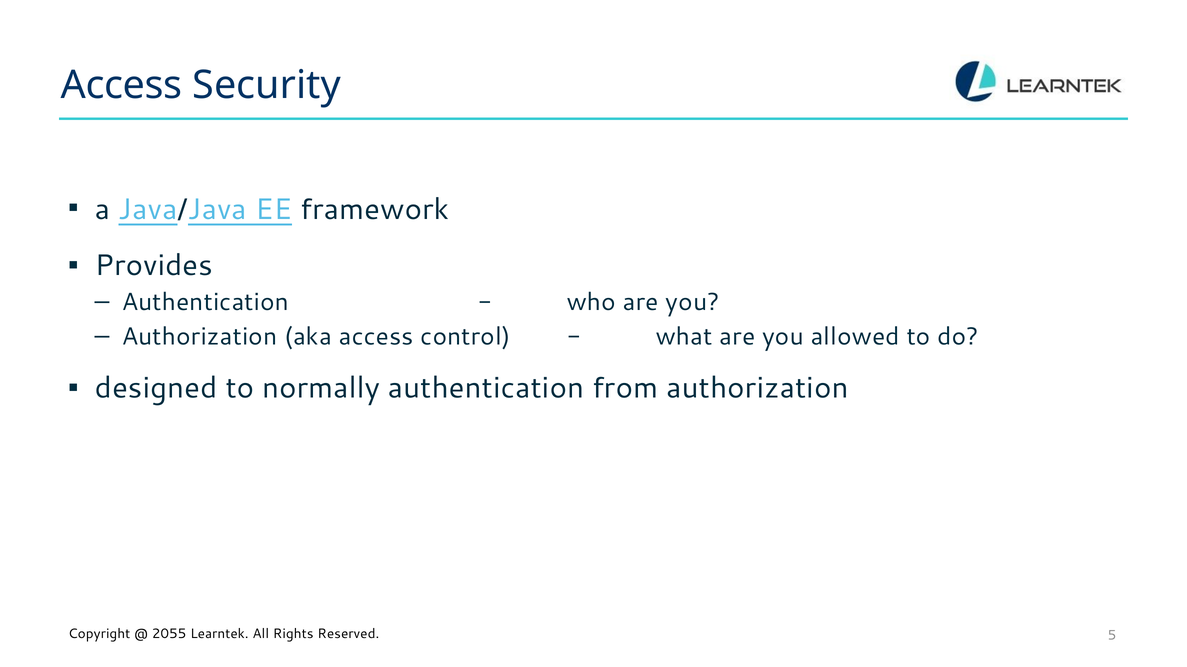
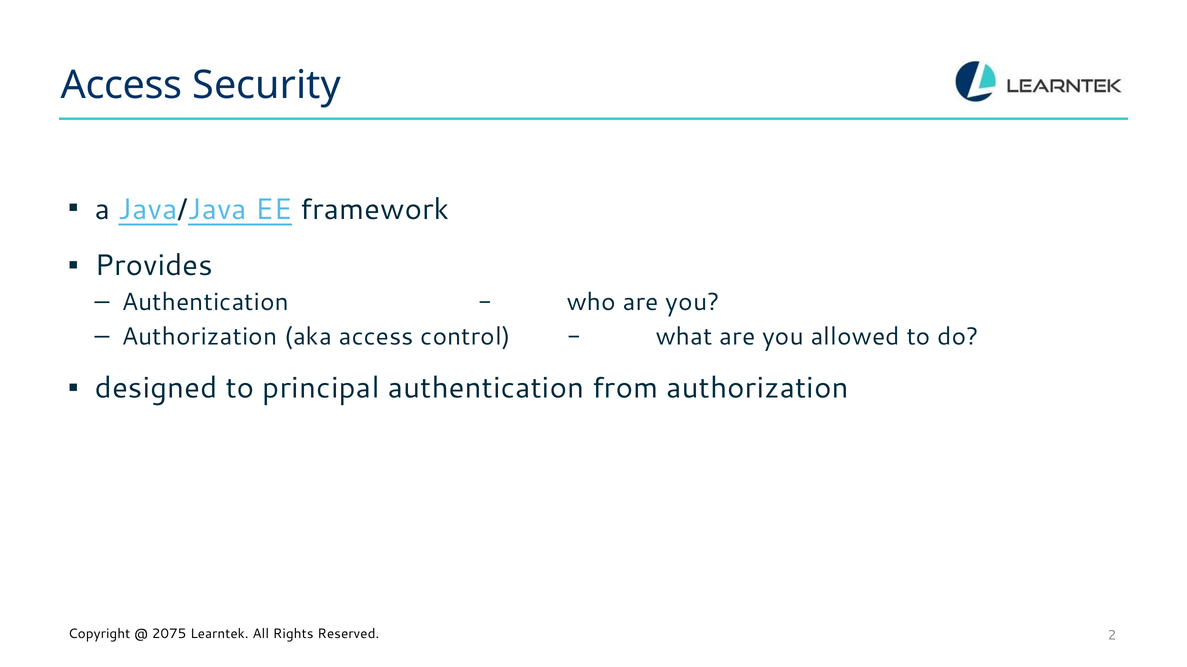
normally: normally -> principal (321, 388)
2055: 2055 -> 2075 (169, 634)
5: 5 -> 2 (1112, 636)
